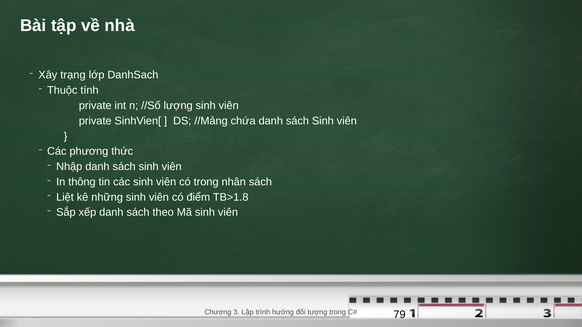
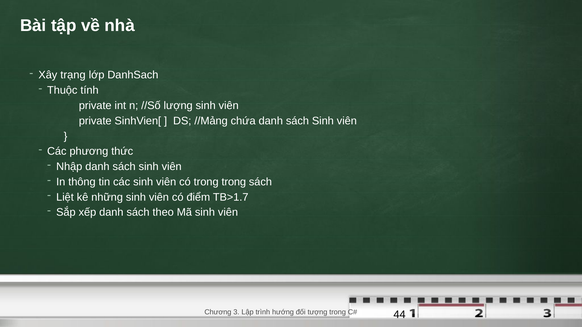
trong nhân: nhân -> trong (234, 182)
TB>1.8: TB>1.8 -> TB>1.7 (231, 197)
79: 79 -> 44 (400, 315)
